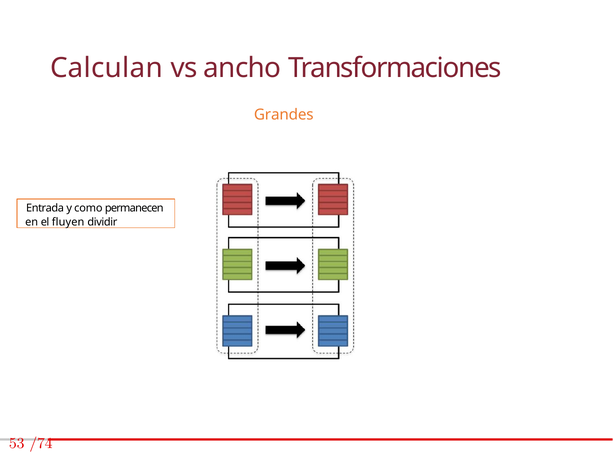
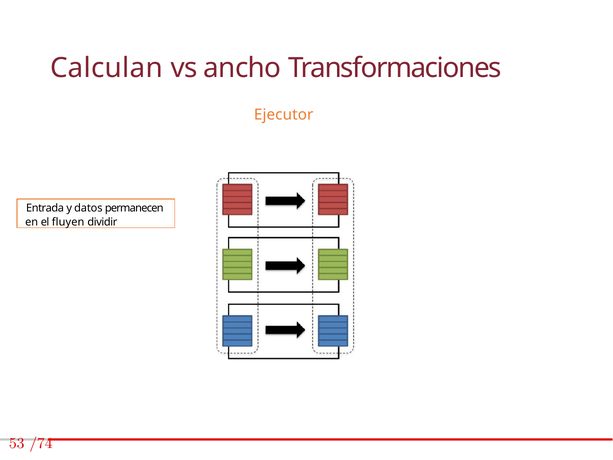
Grandes: Grandes -> Ejecutor (284, 115)
como: como -> datos (88, 208)
